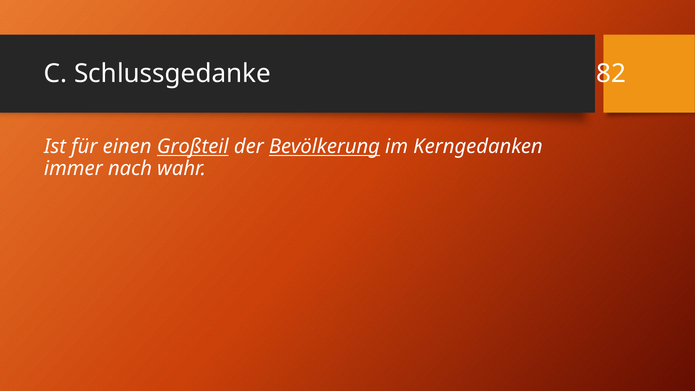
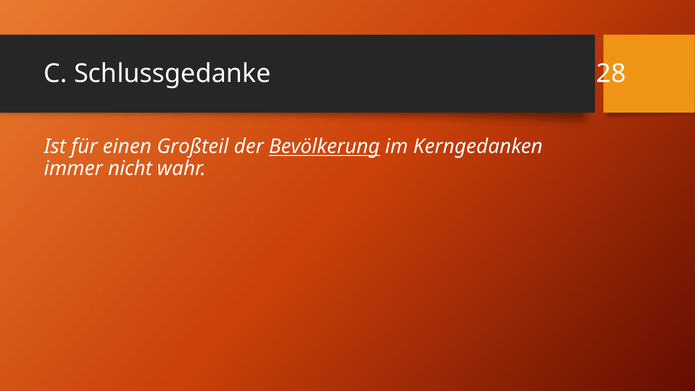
82: 82 -> 28 (611, 74)
Großteil underline: present -> none (193, 147)
nach: nach -> nicht (130, 169)
